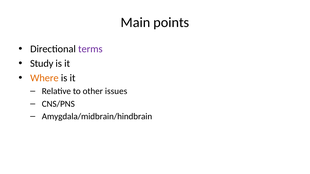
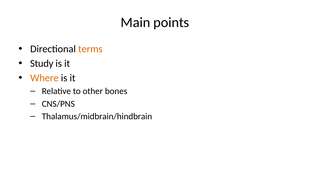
terms colour: purple -> orange (90, 49)
issues: issues -> bones (116, 91)
Amygdala/midbrain/hindbrain: Amygdala/midbrain/hindbrain -> Thalamus/midbrain/hindbrain (97, 117)
